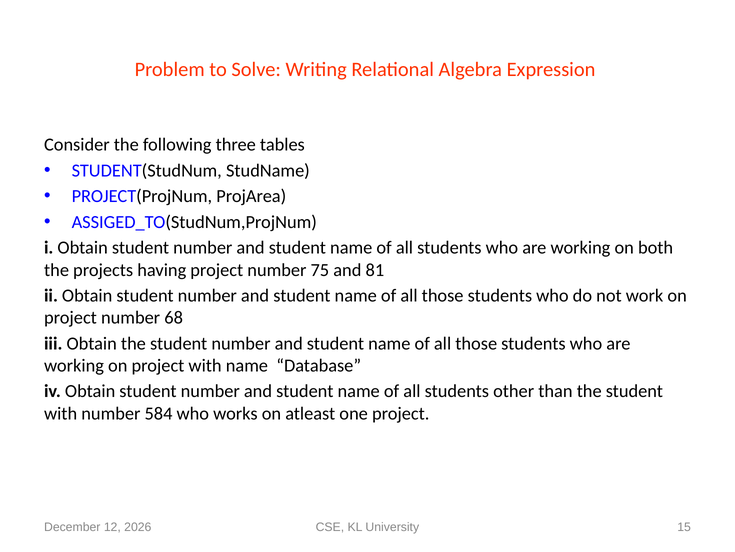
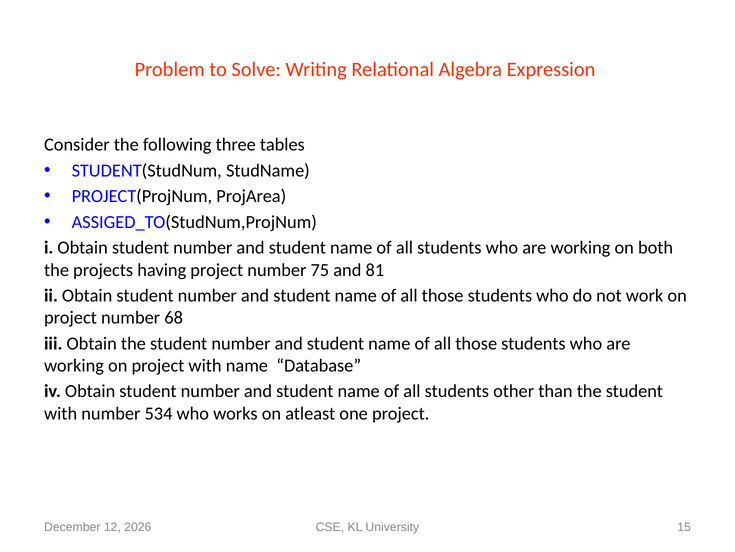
584: 584 -> 534 (159, 413)
